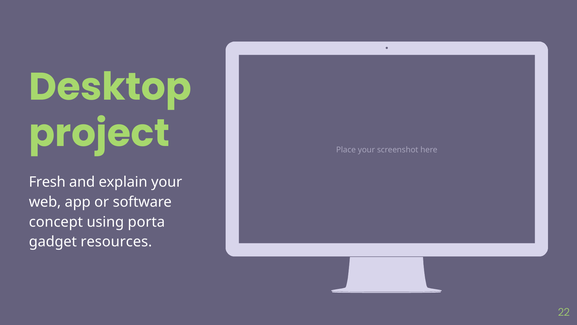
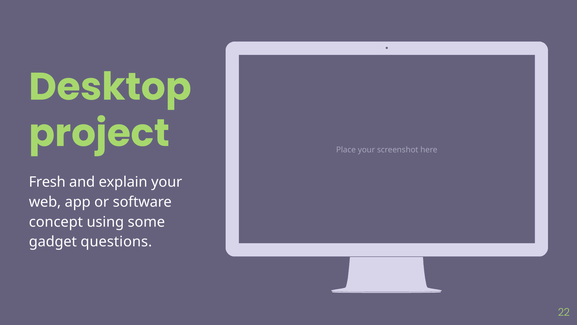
porta: porta -> some (146, 222)
resources: resources -> questions (116, 242)
